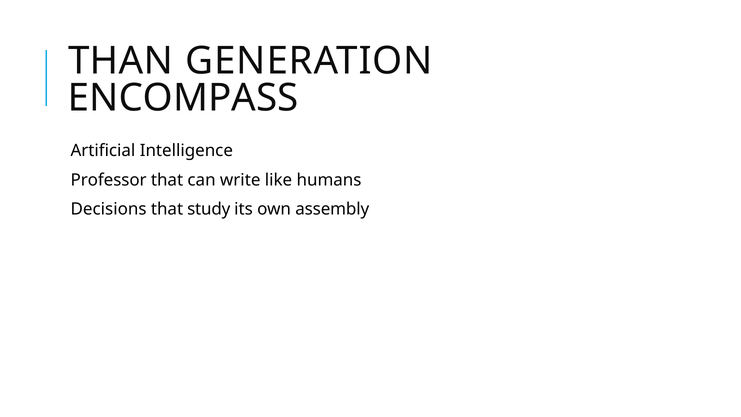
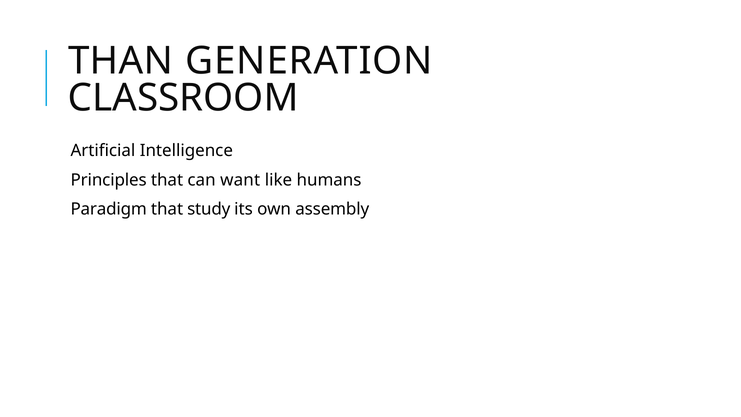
ENCOMPASS: ENCOMPASS -> CLASSROOM (183, 98)
Professor: Professor -> Principles (109, 180)
write: write -> want (240, 180)
Decisions: Decisions -> Paradigm (109, 209)
